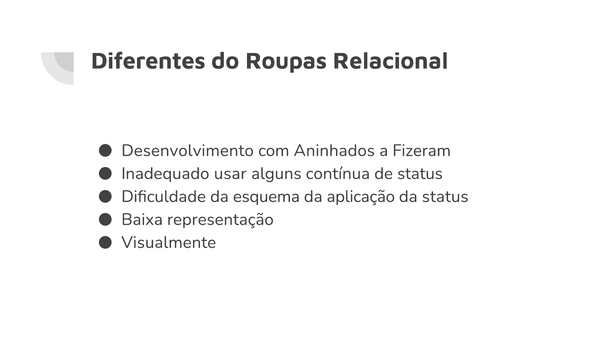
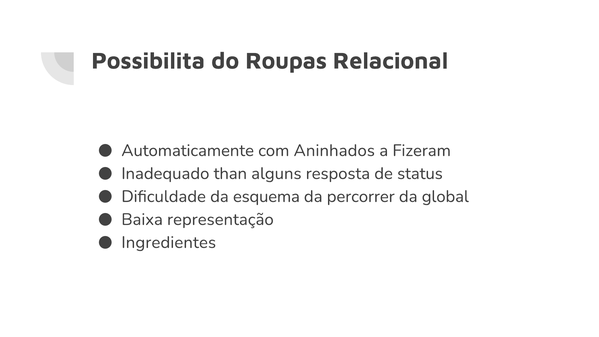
Diferentes: Diferentes -> Possibilita (148, 61)
Desenvolvimento: Desenvolvimento -> Automaticamente (188, 151)
usar: usar -> than (230, 173)
contínua: contínua -> resposta (338, 173)
aplicação: aplicação -> percorrer (361, 196)
da status: status -> global (445, 196)
Visualmente: Visualmente -> Ingredientes (169, 242)
